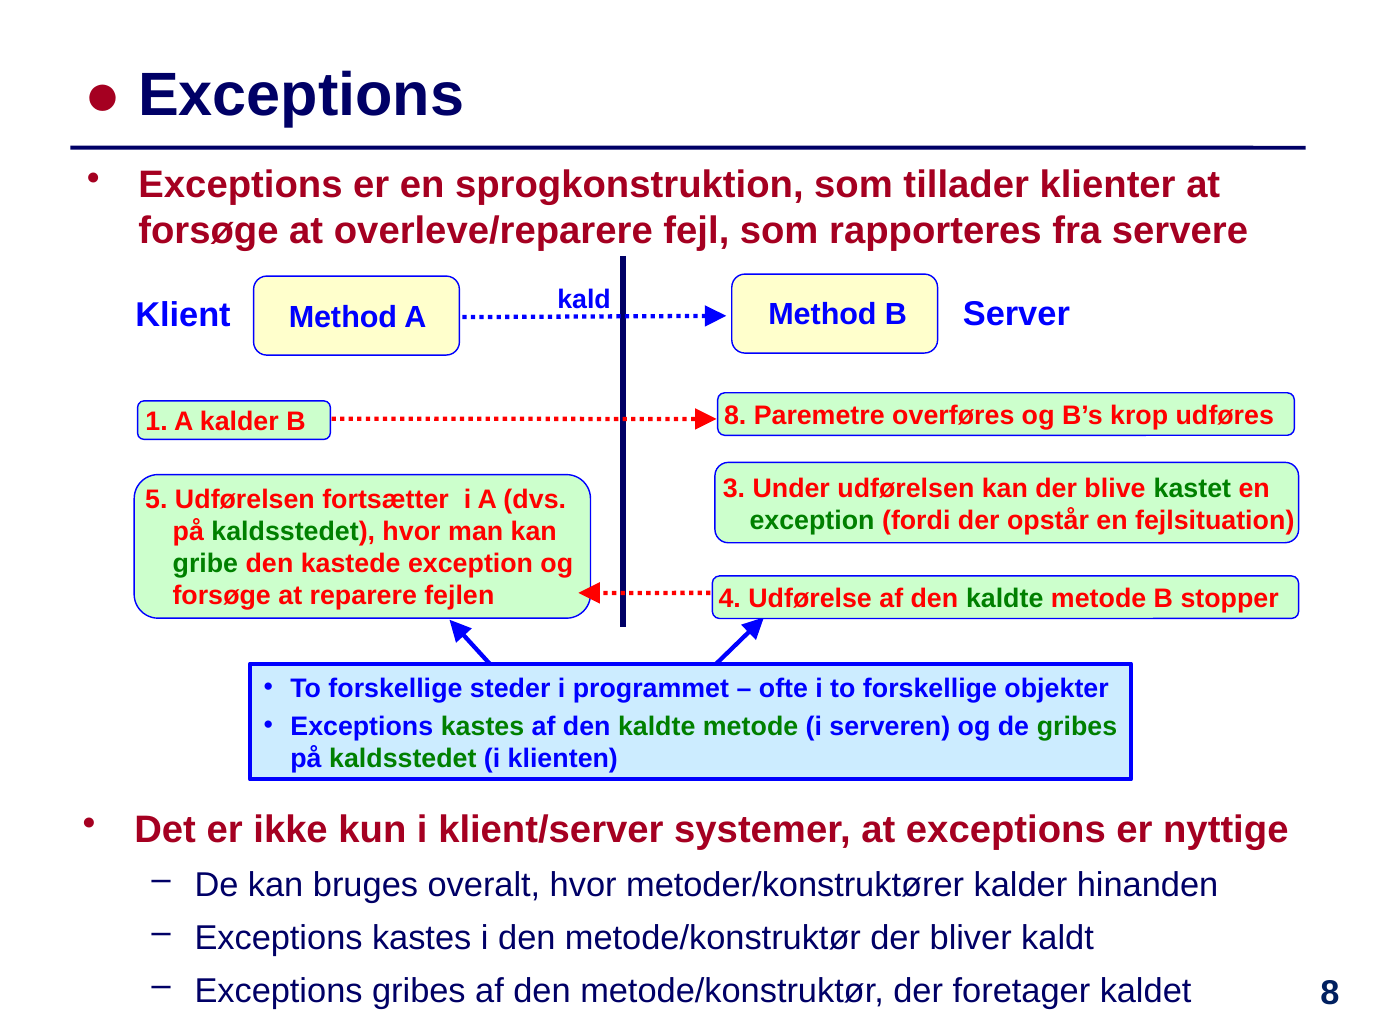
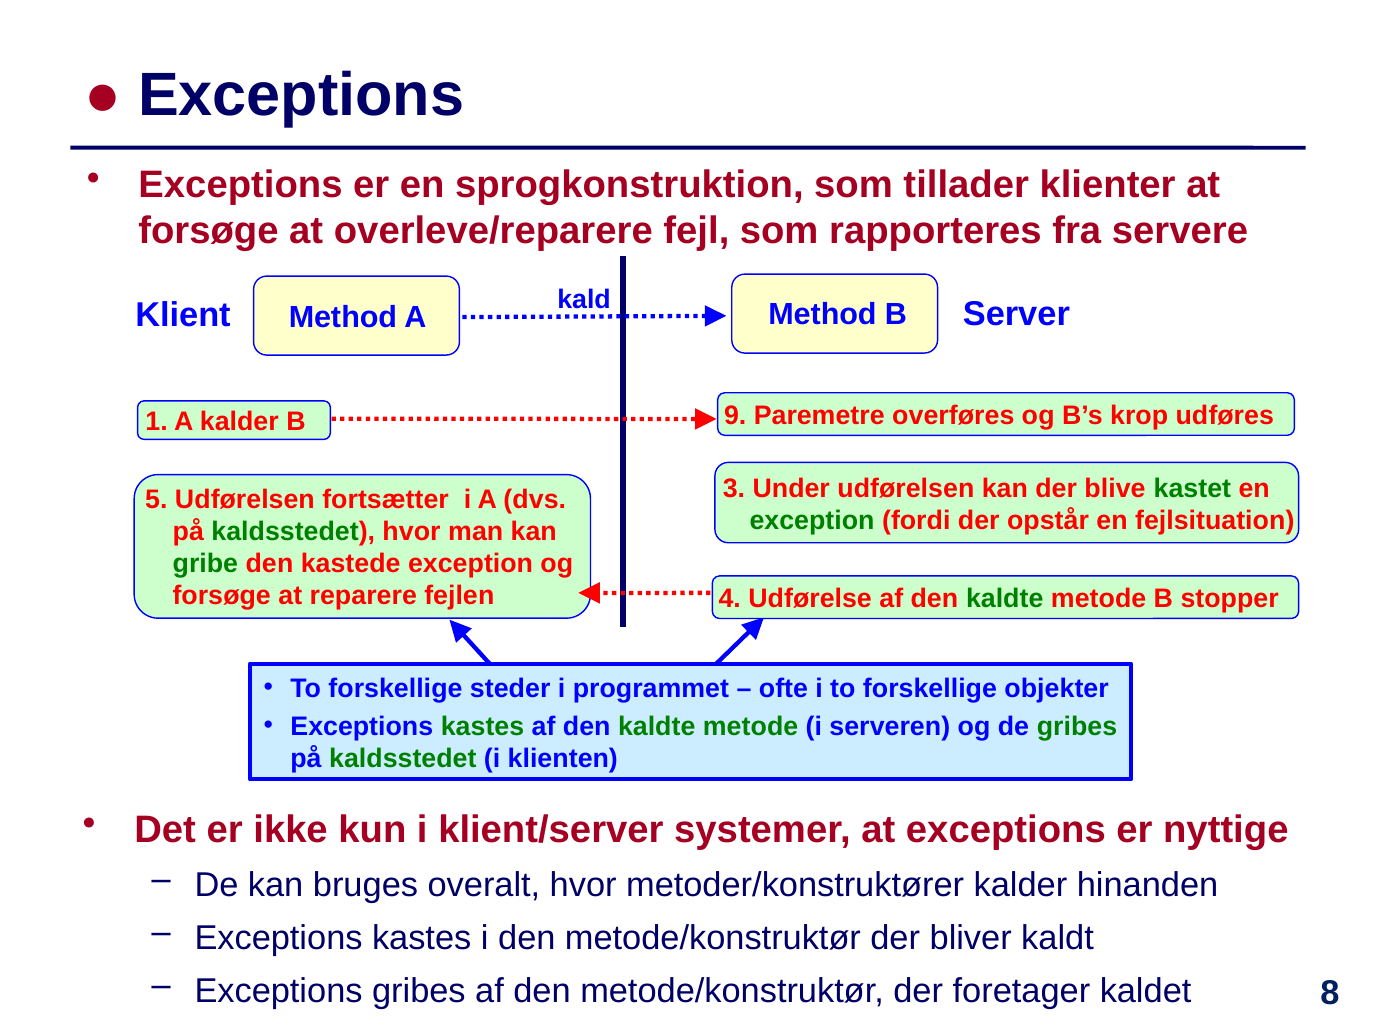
B 8: 8 -> 9 (735, 416)
